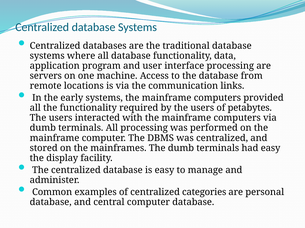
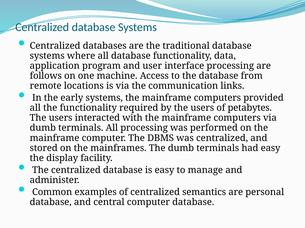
servers: servers -> follows (46, 76)
categories: categories -> semantics (204, 193)
